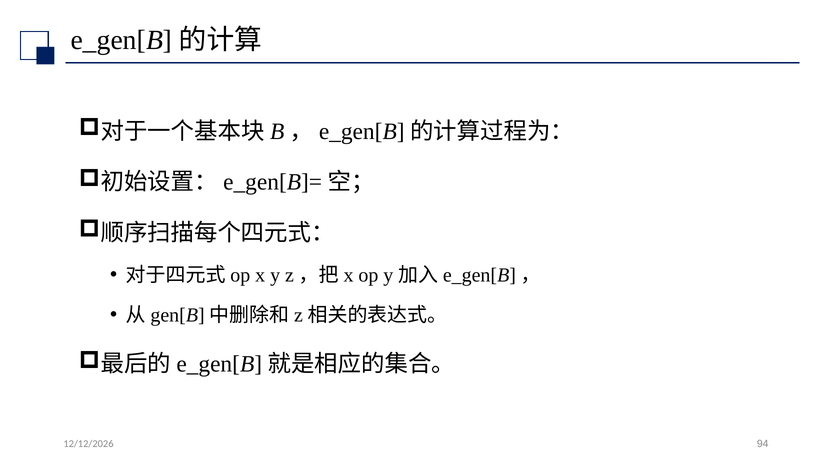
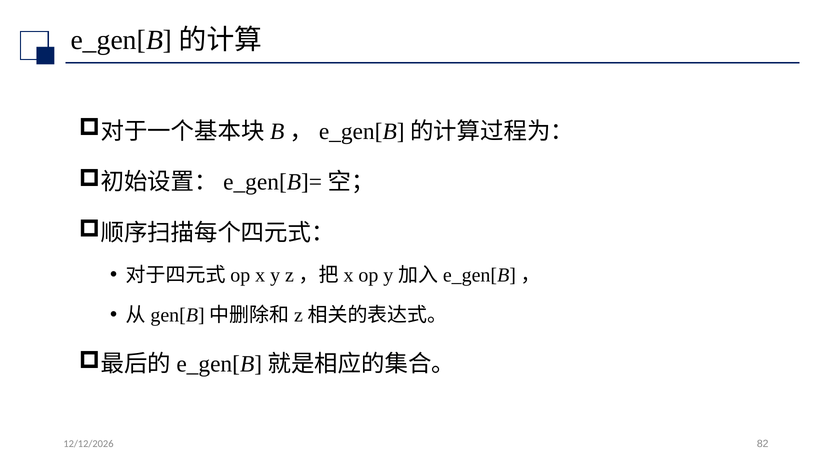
94: 94 -> 82 (763, 444)
